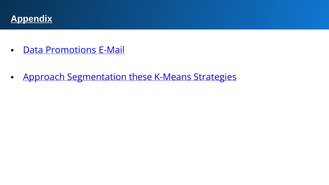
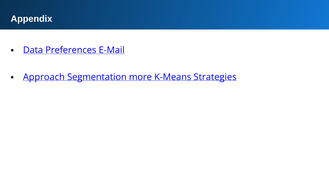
Appendix underline: present -> none (31, 19)
Promotions: Promotions -> Preferences (71, 50)
these: these -> more (140, 77)
